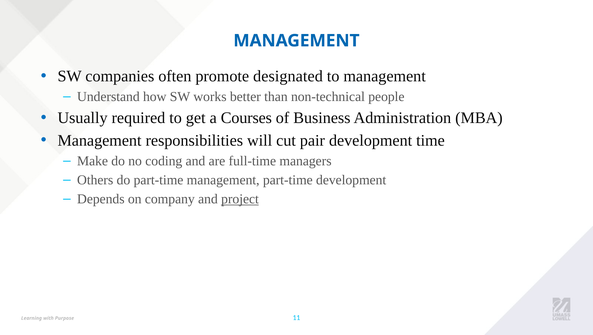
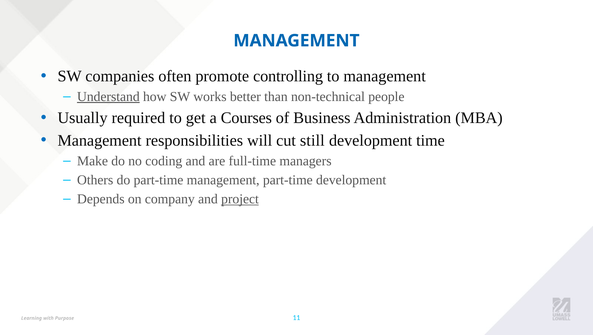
designated: designated -> controlling (288, 76)
Understand underline: none -> present (108, 97)
pair: pair -> still (312, 140)
